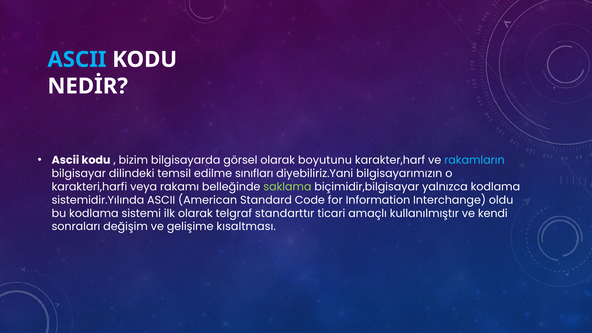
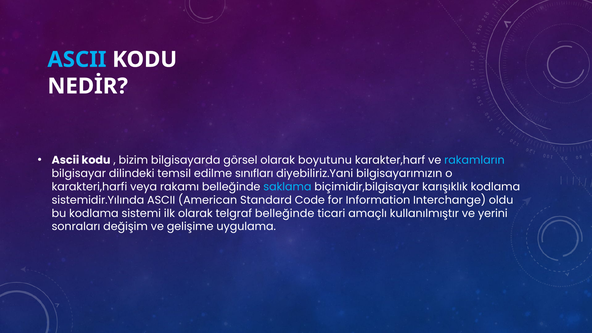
saklama colour: light green -> light blue (287, 187)
yalnızca: yalnızca -> karışıklık (445, 187)
telgraf standarttır: standarttır -> belleğinde (285, 213)
kendi: kendi -> yerini (493, 213)
kısaltması: kısaltması -> uygulama (246, 227)
